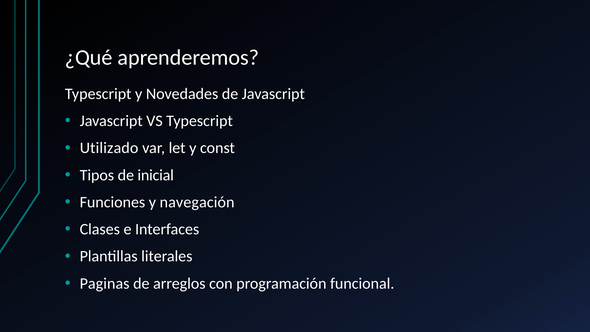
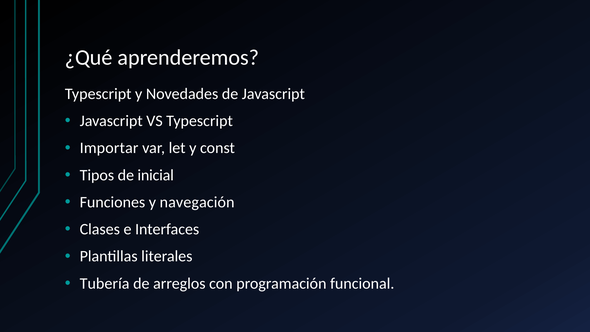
Utilizado: Utilizado -> Importar (109, 148)
Paginas: Paginas -> Tubería (105, 283)
